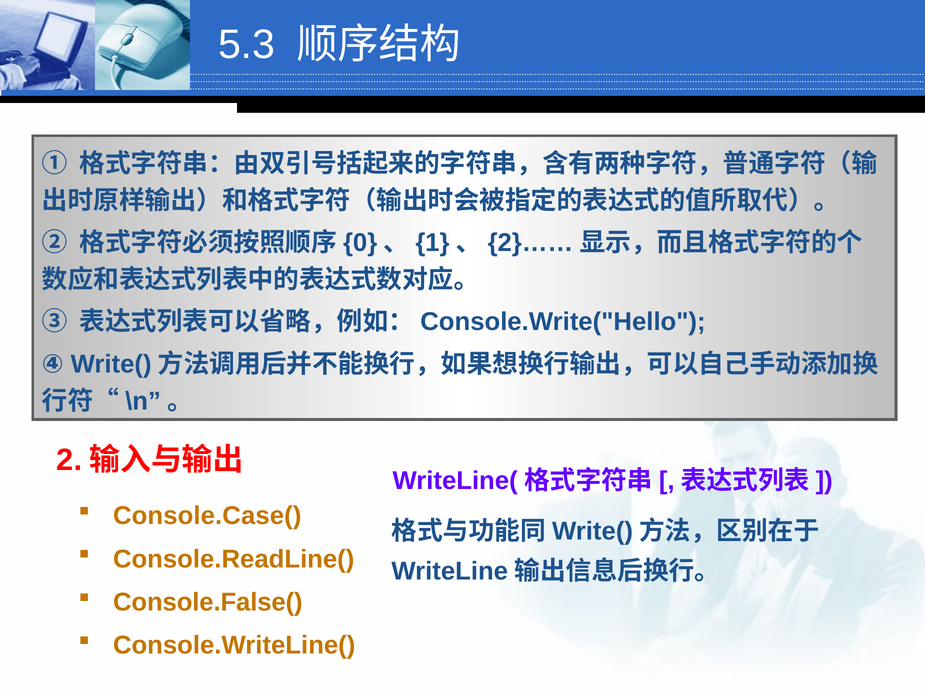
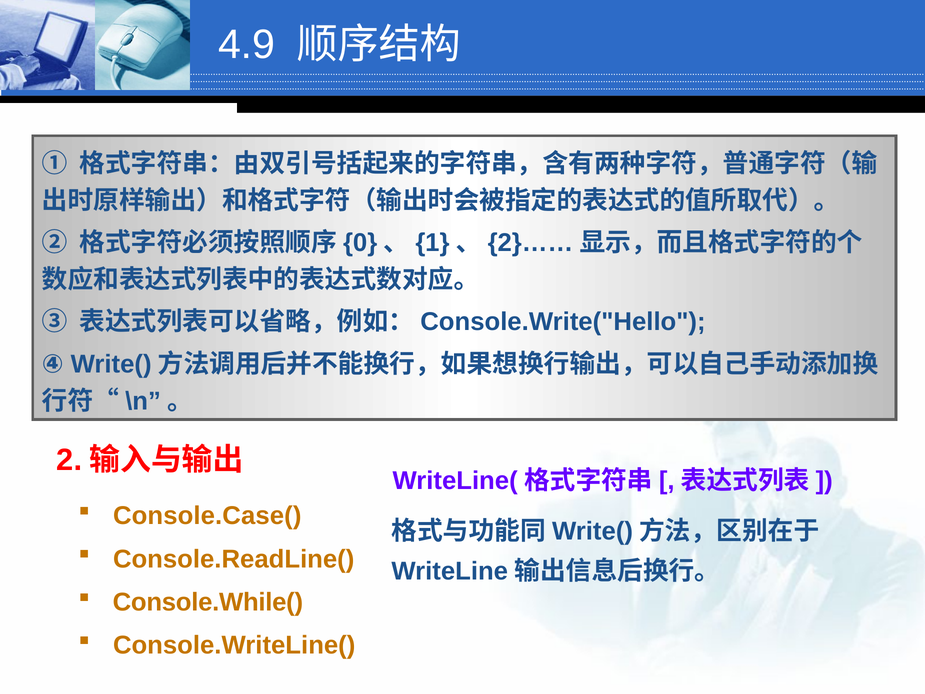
5.3: 5.3 -> 4.9 (247, 45)
Console.False(: Console.False( -> Console.While( (208, 602)
